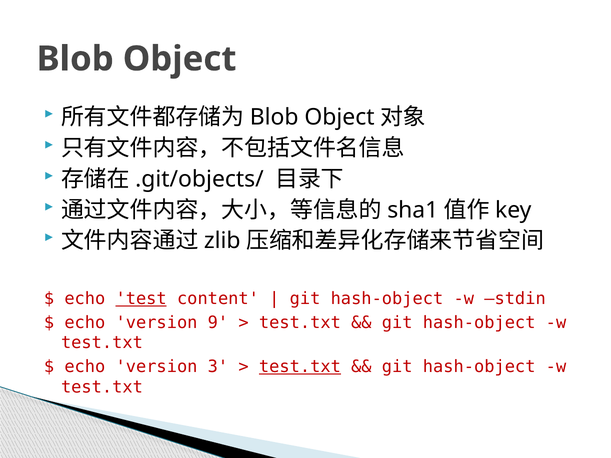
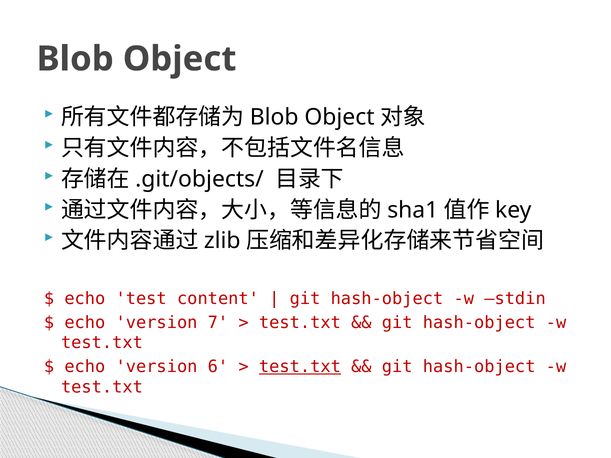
test underline: present -> none (141, 299)
9: 9 -> 7 (218, 323)
3: 3 -> 6 (218, 367)
